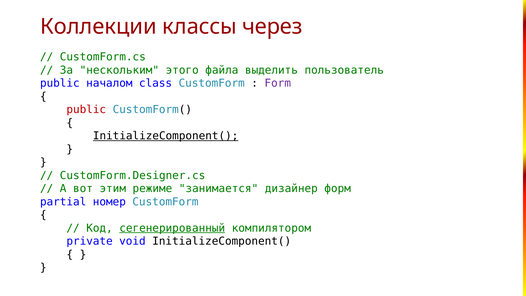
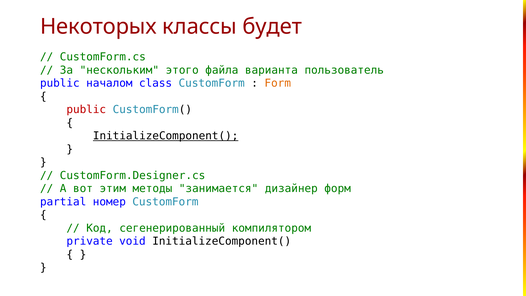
Коллекции: Коллекции -> Некоторых (98, 27)
через: через -> будет (272, 27)
выделить: выделить -> варианта (271, 70)
Form colour: purple -> orange (278, 83)
режиме: режиме -> методы (152, 189)
сегенерированный underline: present -> none (172, 228)
